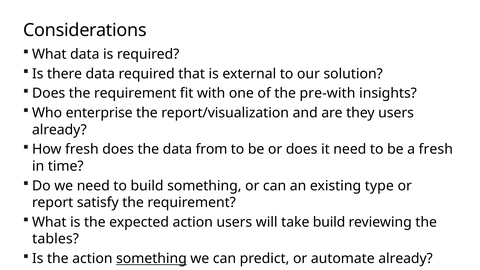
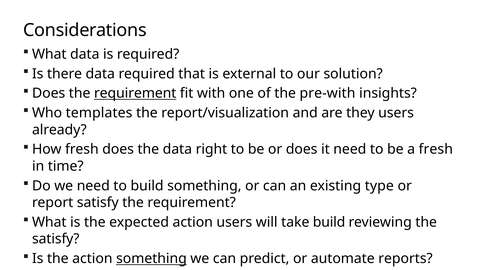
requirement underline: none -> present (135, 93)
enterprise: enterprise -> templates (99, 113)
from: from -> right (211, 149)
tables: tables -> satisfy (56, 239)
automate already: already -> reports (405, 259)
